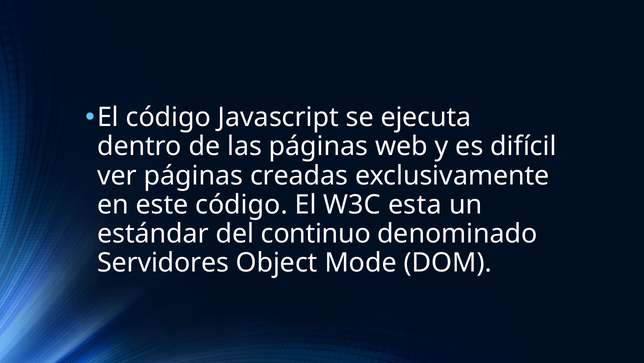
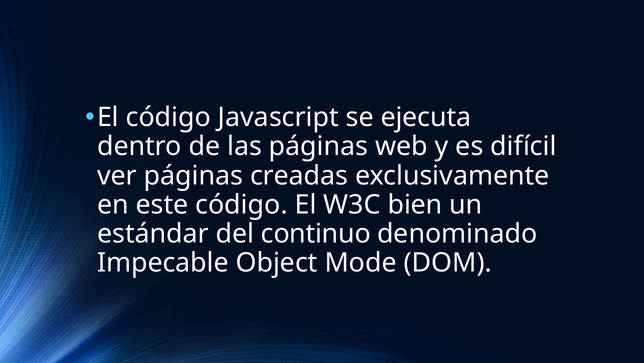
esta: esta -> bien (415, 204)
Servidores: Servidores -> Impecable (163, 262)
